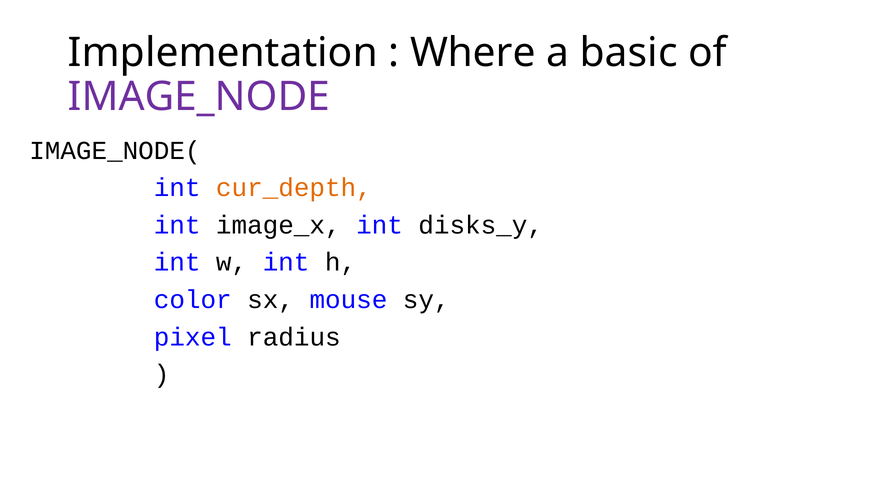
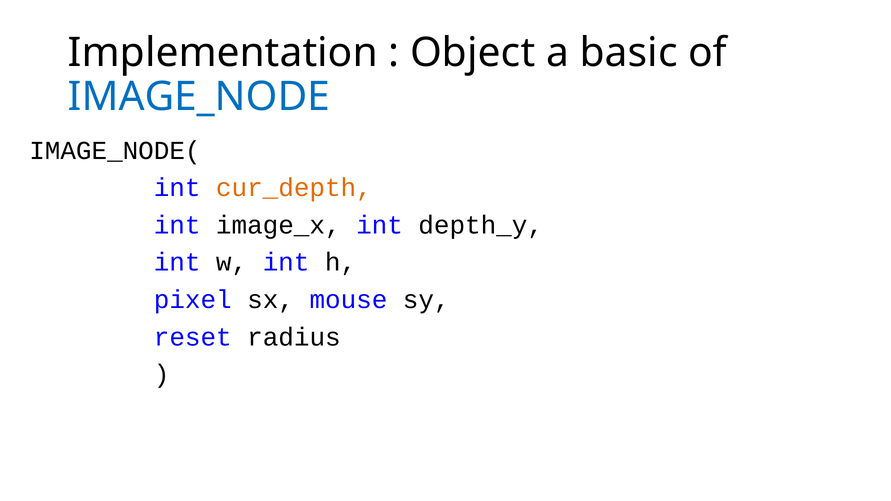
Where: Where -> Object (473, 53)
IMAGE_NODE colour: purple -> blue (199, 97)
disks_y: disks_y -> depth_y (481, 225)
color: color -> pixel (193, 300)
pixel: pixel -> reset (193, 337)
